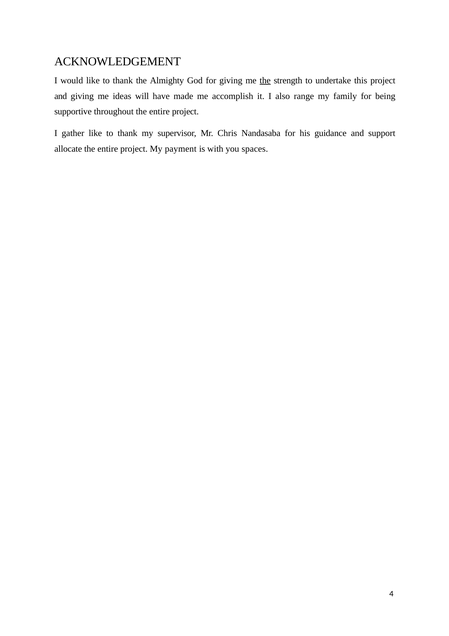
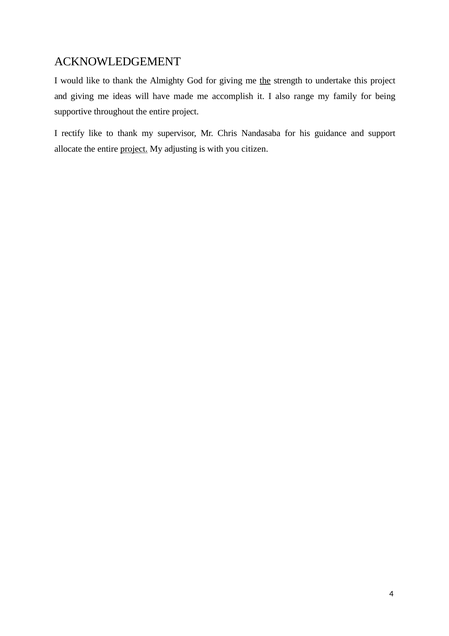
gather: gather -> rectify (73, 133)
project underline: none -> present (134, 149)
payment: payment -> adjusting (181, 149)
spaces: spaces -> citizen (255, 149)
